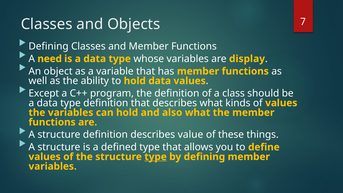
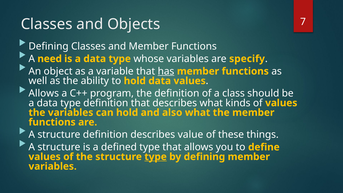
display: display -> specify (247, 59)
has underline: none -> present (166, 71)
Except: Except -> Allows (44, 93)
